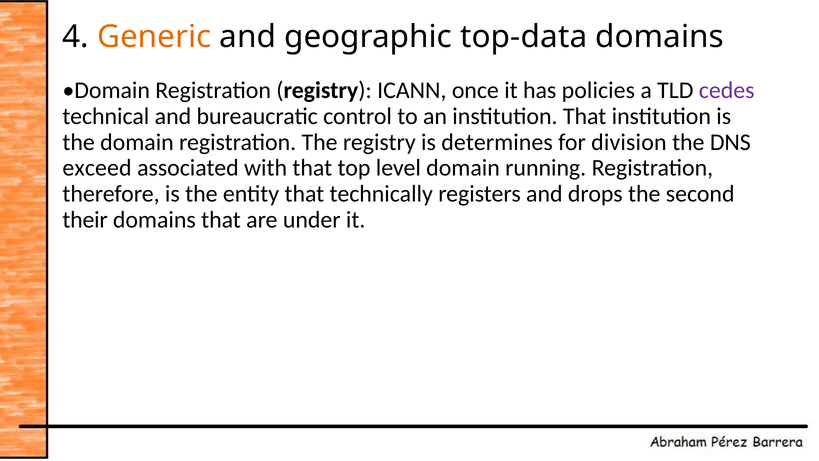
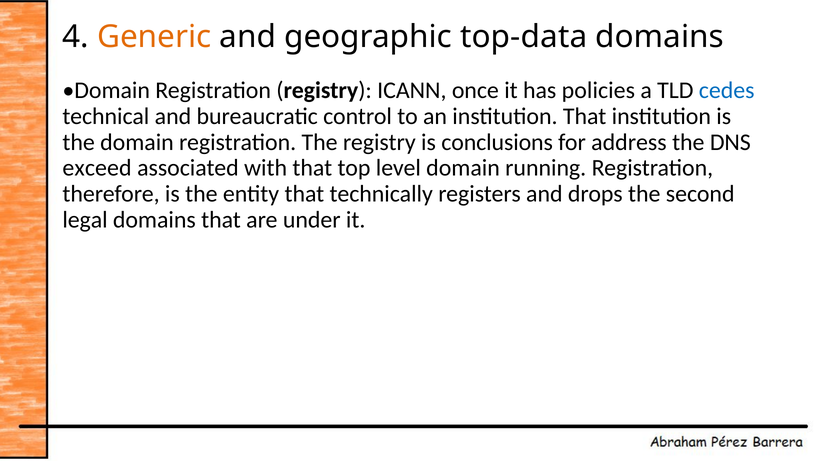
cedes colour: purple -> blue (727, 90)
determines: determines -> conclusions (497, 142)
division: division -> address (629, 142)
their: their -> legal (85, 219)
